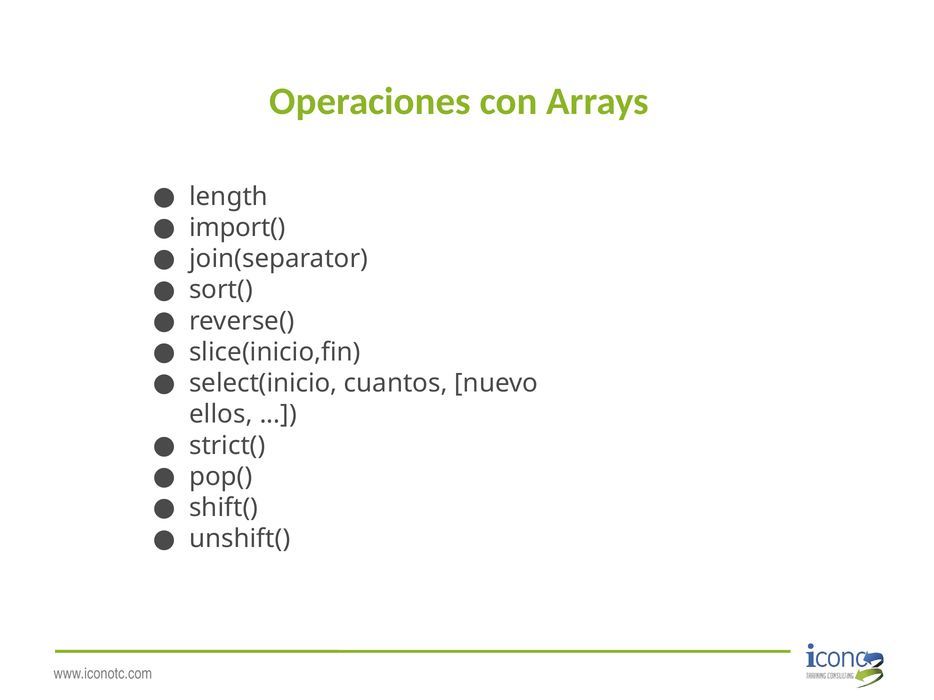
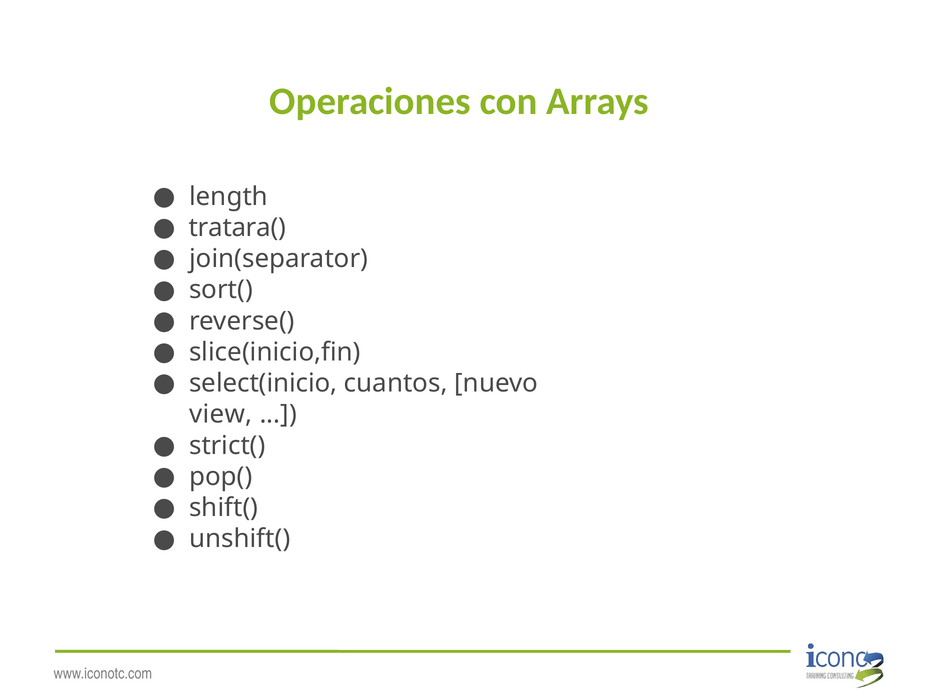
import(: import( -> tratara( (237, 228)
ellos: ellos -> view (221, 415)
